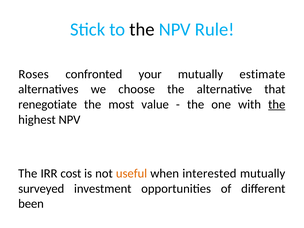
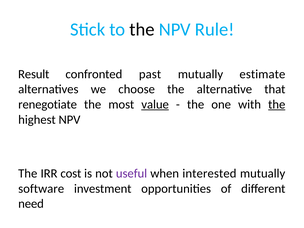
Roses: Roses -> Result (34, 74)
your: your -> past (150, 74)
value underline: none -> present (155, 104)
useful colour: orange -> purple (132, 173)
surveyed: surveyed -> software (41, 189)
been: been -> need (31, 204)
